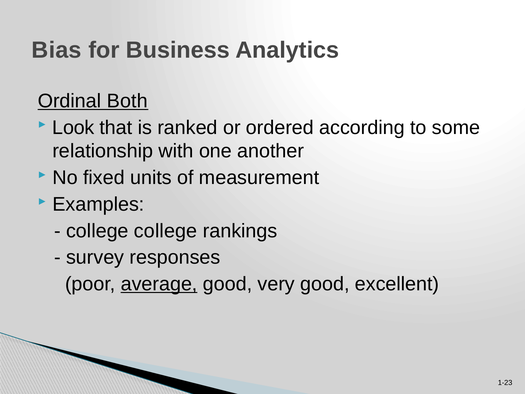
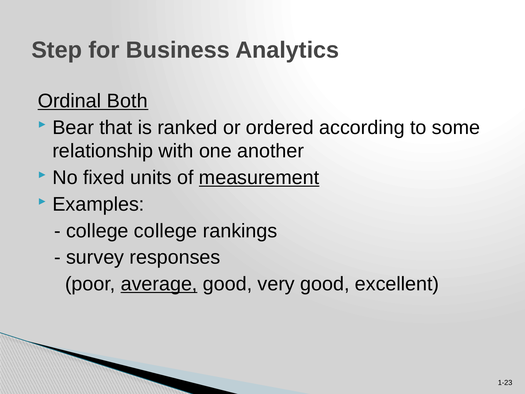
Bias: Bias -> Step (57, 50)
Look: Look -> Bear (73, 127)
measurement underline: none -> present (259, 178)
